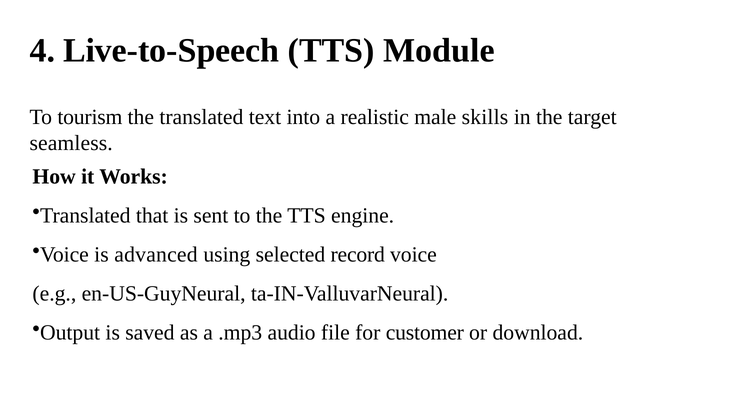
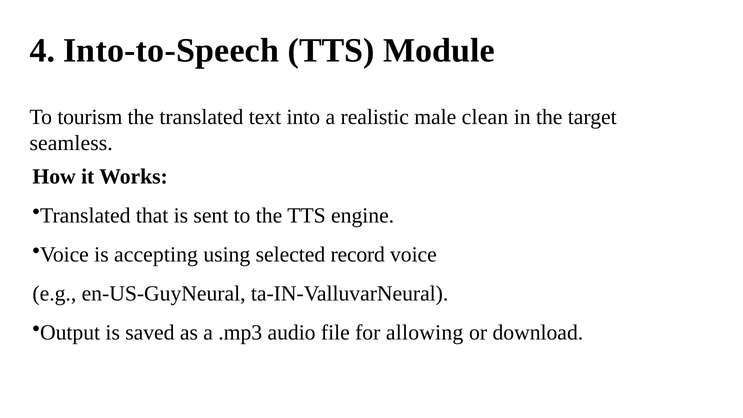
Live-to-Speech: Live-to-Speech -> Into-to-Speech (171, 51)
skills: skills -> clean (485, 117)
advanced: advanced -> accepting (156, 254)
customer: customer -> allowing (425, 332)
